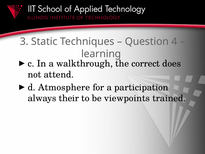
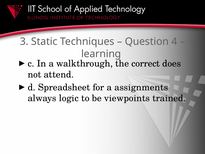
Atmosphere: Atmosphere -> Spreadsheet (64, 87)
participation: participation -> assignments (141, 87)
their: their -> logic (69, 98)
